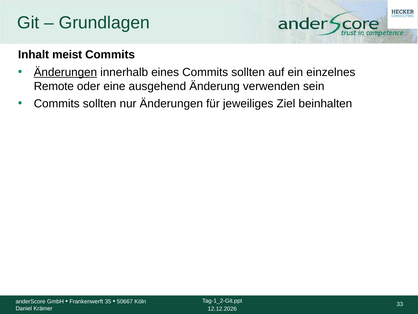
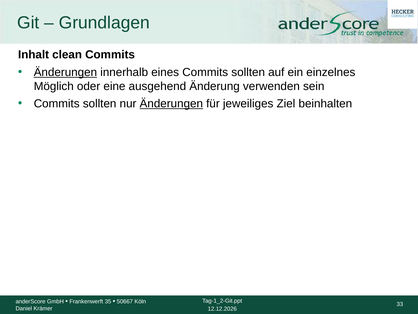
meist: meist -> clean (67, 55)
Remote: Remote -> Möglich (54, 86)
Änderungen underline: none -> present (171, 104)
